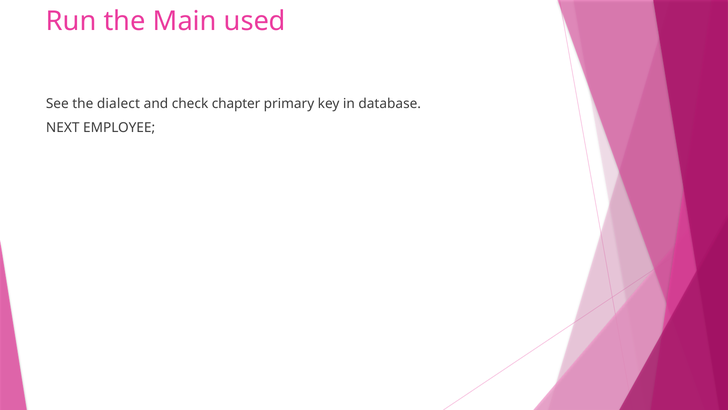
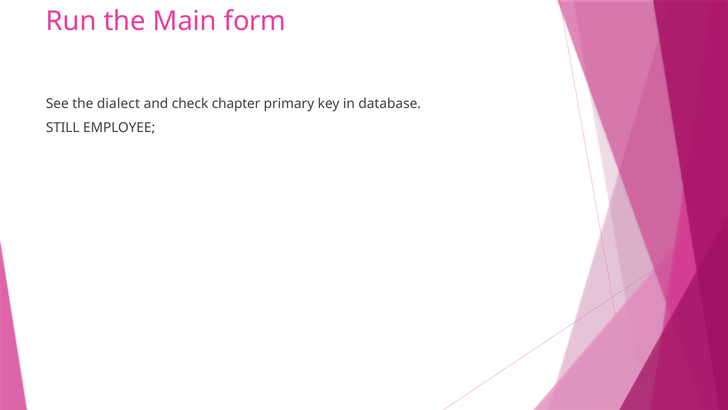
used: used -> form (255, 21)
NEXT: NEXT -> STILL (63, 127)
